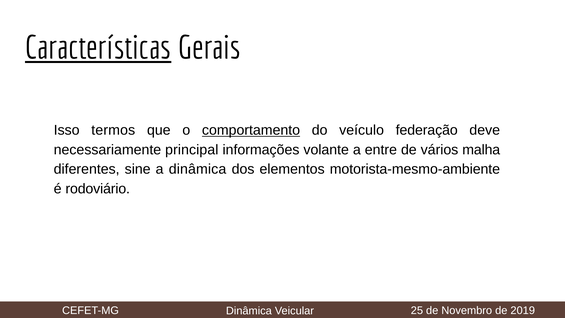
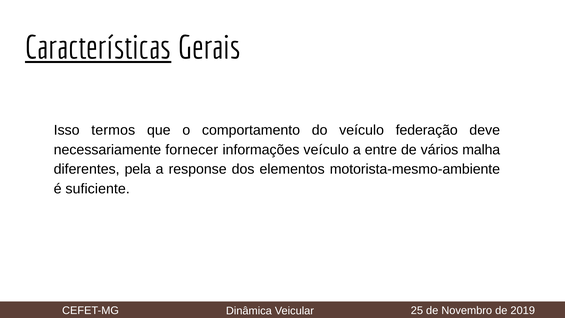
comportamento underline: present -> none (251, 130)
principal: principal -> fornecer (192, 150)
informações volante: volante -> veículo (326, 150)
sine: sine -> pela (138, 169)
a dinâmica: dinâmica -> response (198, 169)
rodoviário: rodoviário -> suficiente (98, 189)
